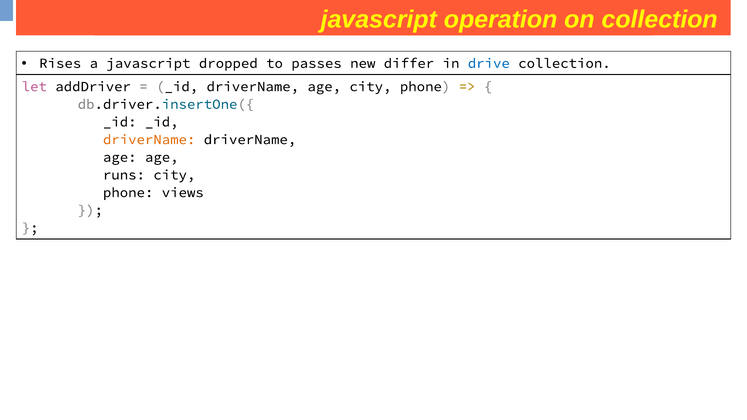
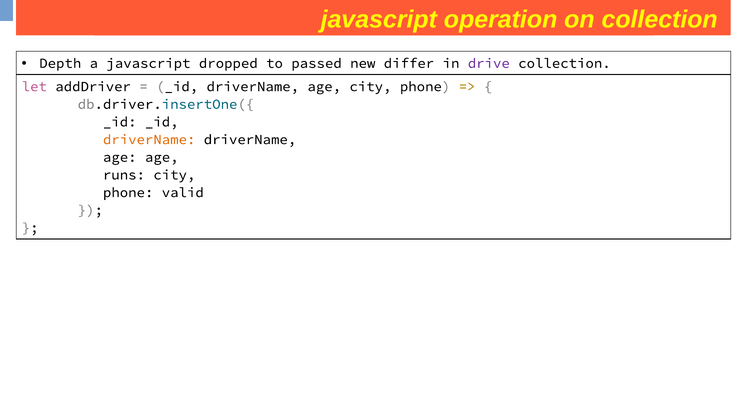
Rises: Rises -> Depth (60, 63)
passes: passes -> passed (317, 63)
drive colour: blue -> purple (489, 63)
views: views -> valid (183, 193)
